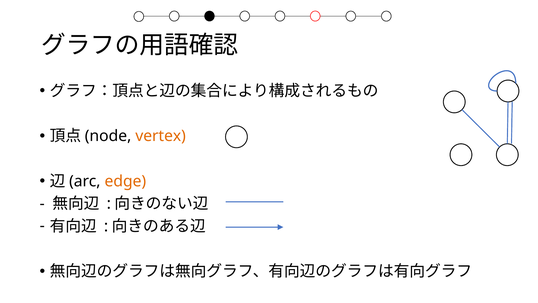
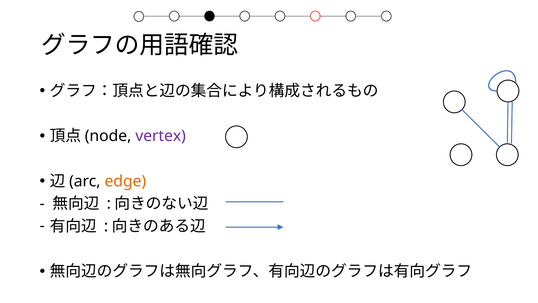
vertex colour: orange -> purple (161, 136)
